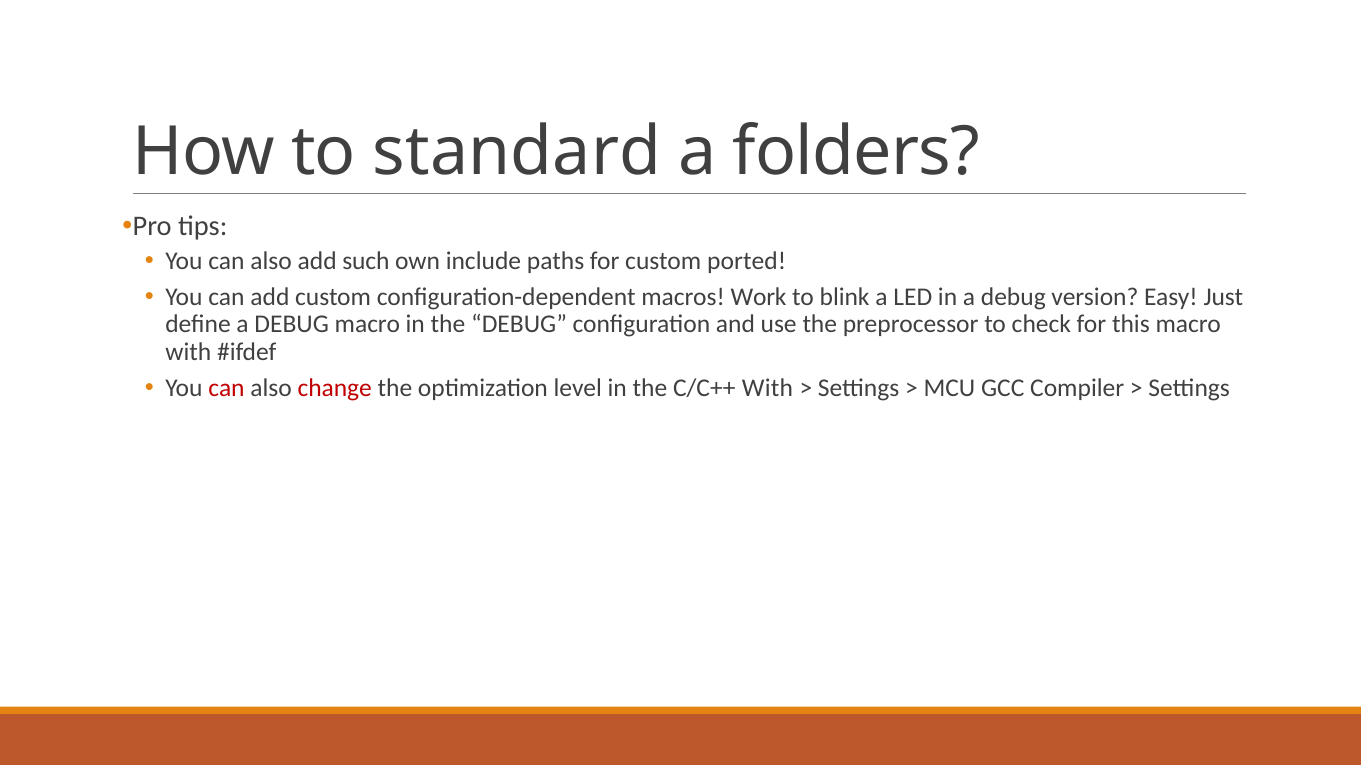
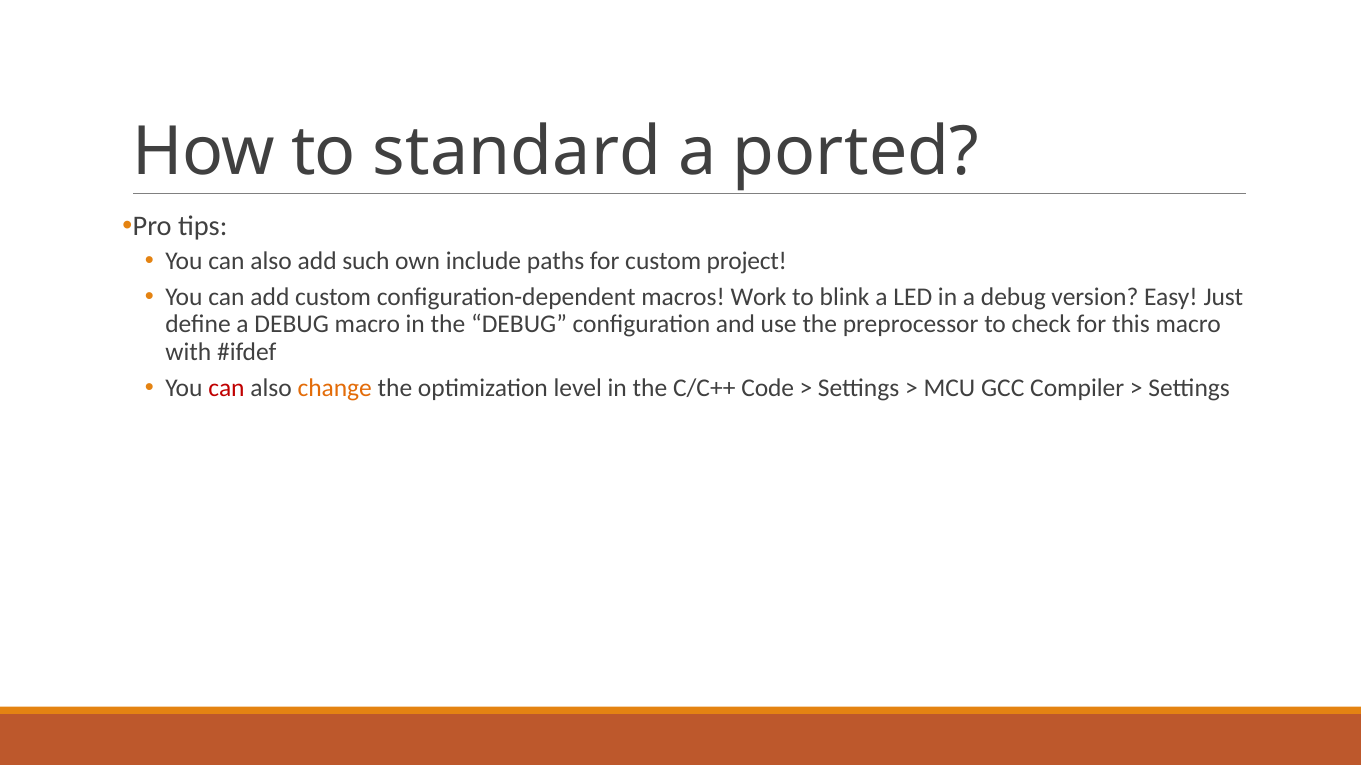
folders: folders -> ported (856, 152)
ported: ported -> project (747, 261)
change colour: red -> orange (335, 388)
C/C++ With: With -> Code (768, 388)
